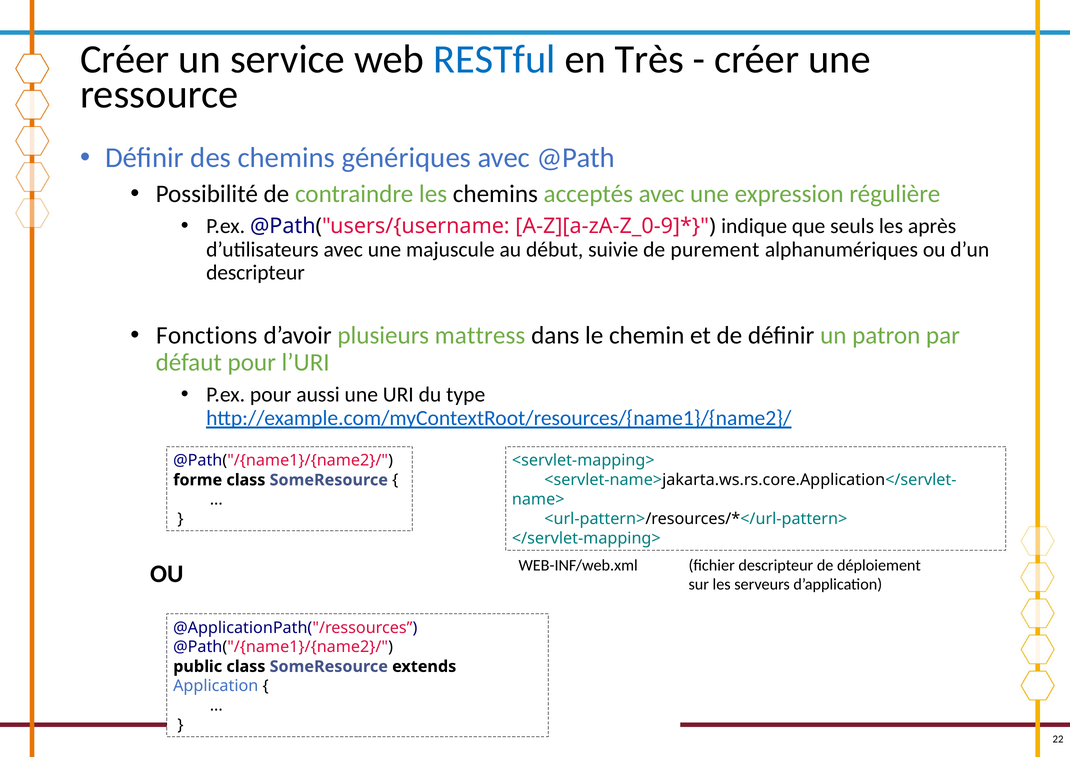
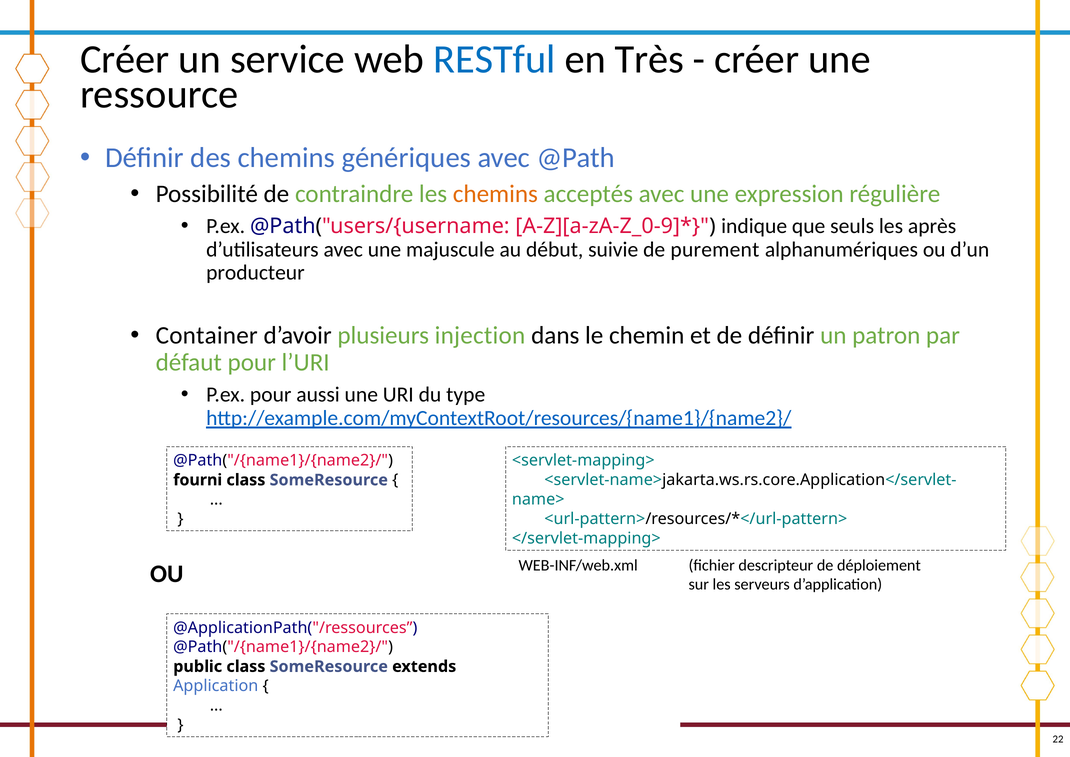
chemins colour: black -> orange (495, 194)
descripteur: descripteur -> producteur (255, 273)
Fonctions: Fonctions -> Container (207, 335)
mattress: mattress -> injection (480, 335)
forme: forme -> fourni (198, 480)
